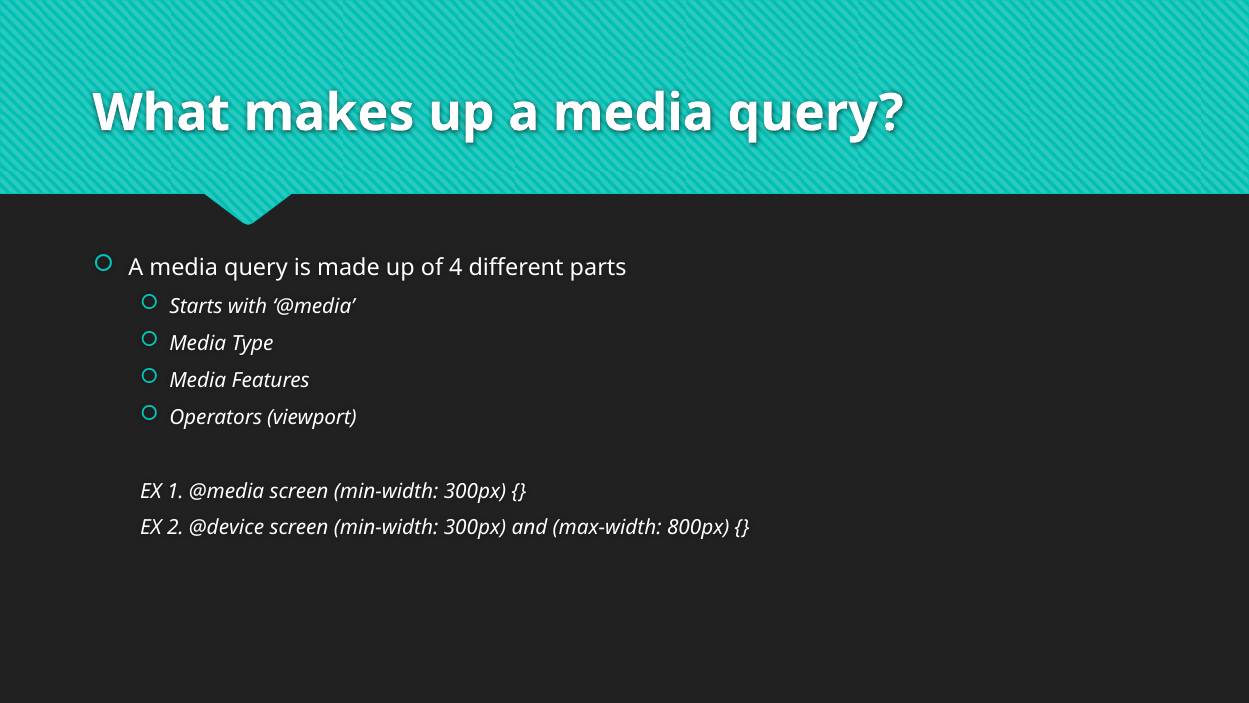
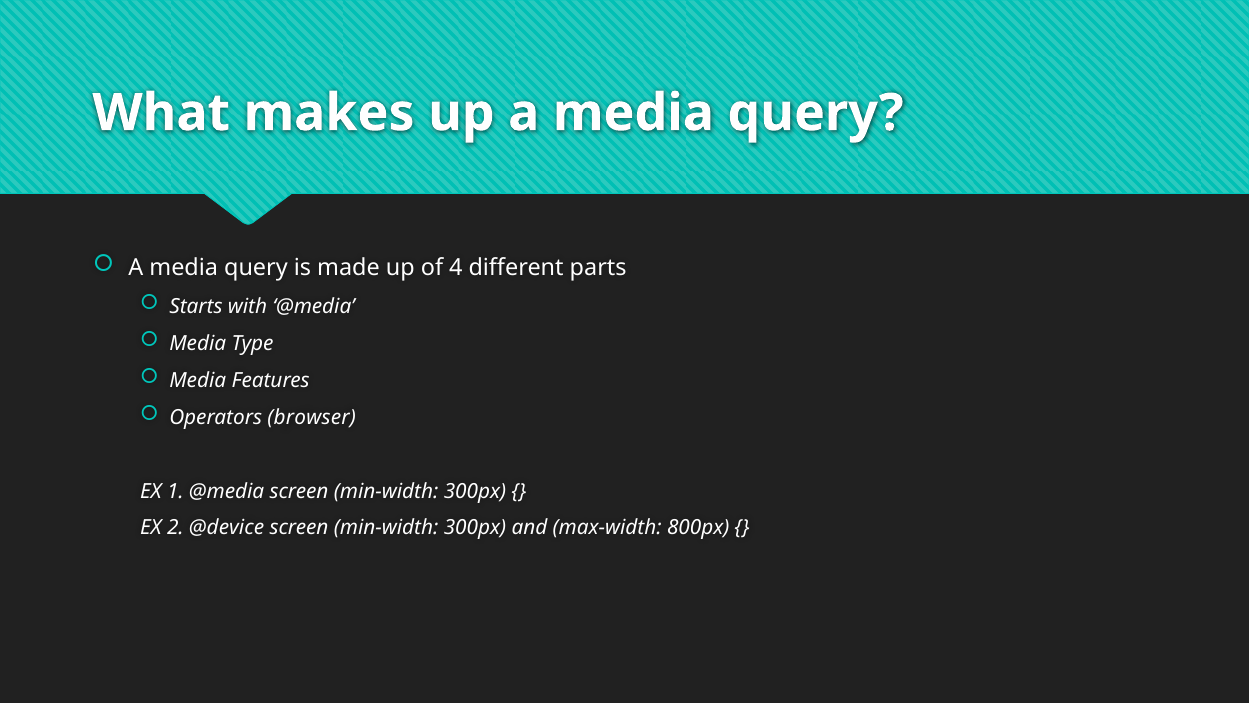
viewport: viewport -> browser (312, 417)
